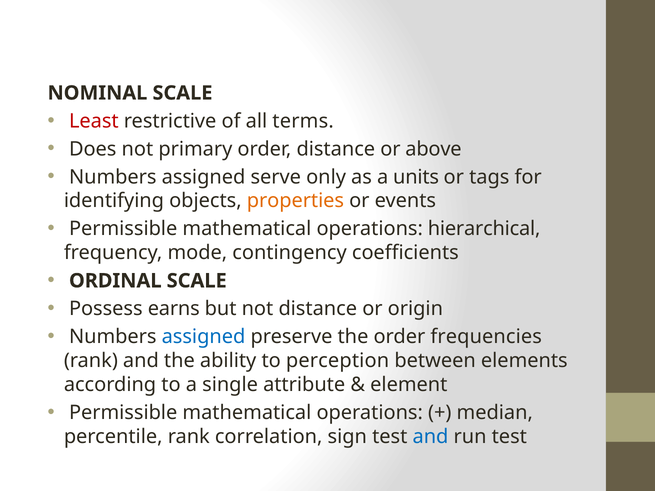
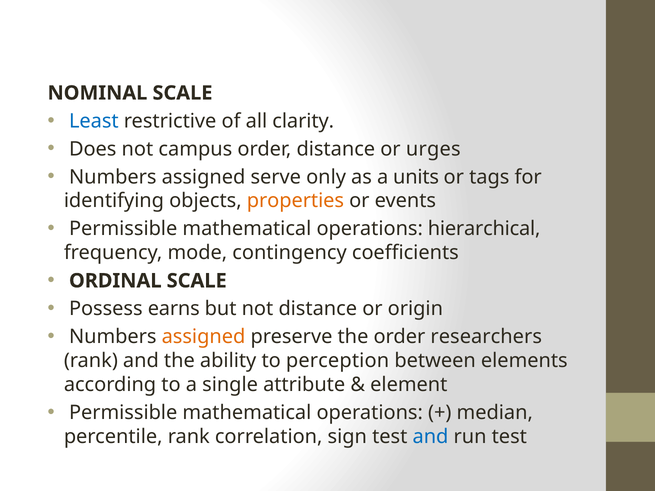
Least colour: red -> blue (94, 121)
terms: terms -> clarity (303, 121)
primary: primary -> campus (195, 149)
above: above -> urges (433, 149)
assigned colour: blue -> orange (204, 337)
frequencies: frequencies -> researchers (486, 337)
